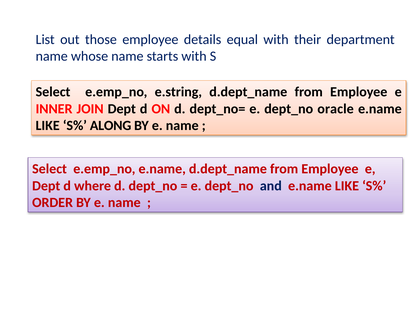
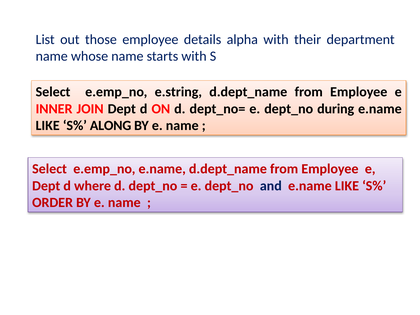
equal: equal -> alpha (242, 39)
oracle: oracle -> during (336, 109)
